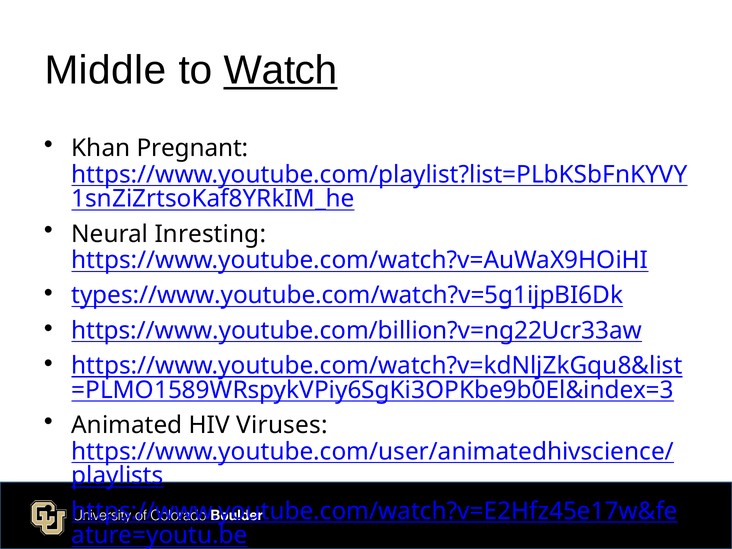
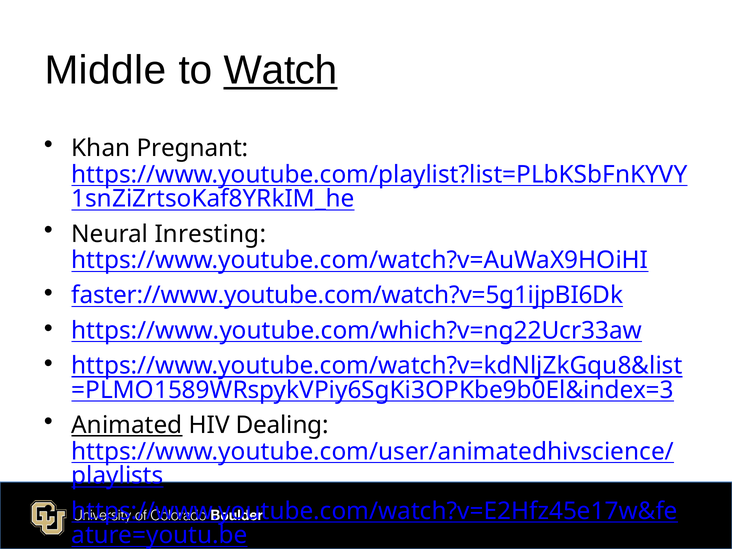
types://www.youtube.com/watch?v=5g1ijpBI6Dk: types://www.youtube.com/watch?v=5g1ijpBI6Dk -> faster://www.youtube.com/watch?v=5g1ijpBI6Dk (347, 295)
https://www.youtube.com/billion?v=ng22Ucr33aw: https://www.youtube.com/billion?v=ng22Ucr33aw -> https://www.youtube.com/which?v=ng22Ucr33aw (357, 331)
Animated underline: none -> present (127, 425)
Viruses: Viruses -> Dealing (282, 425)
